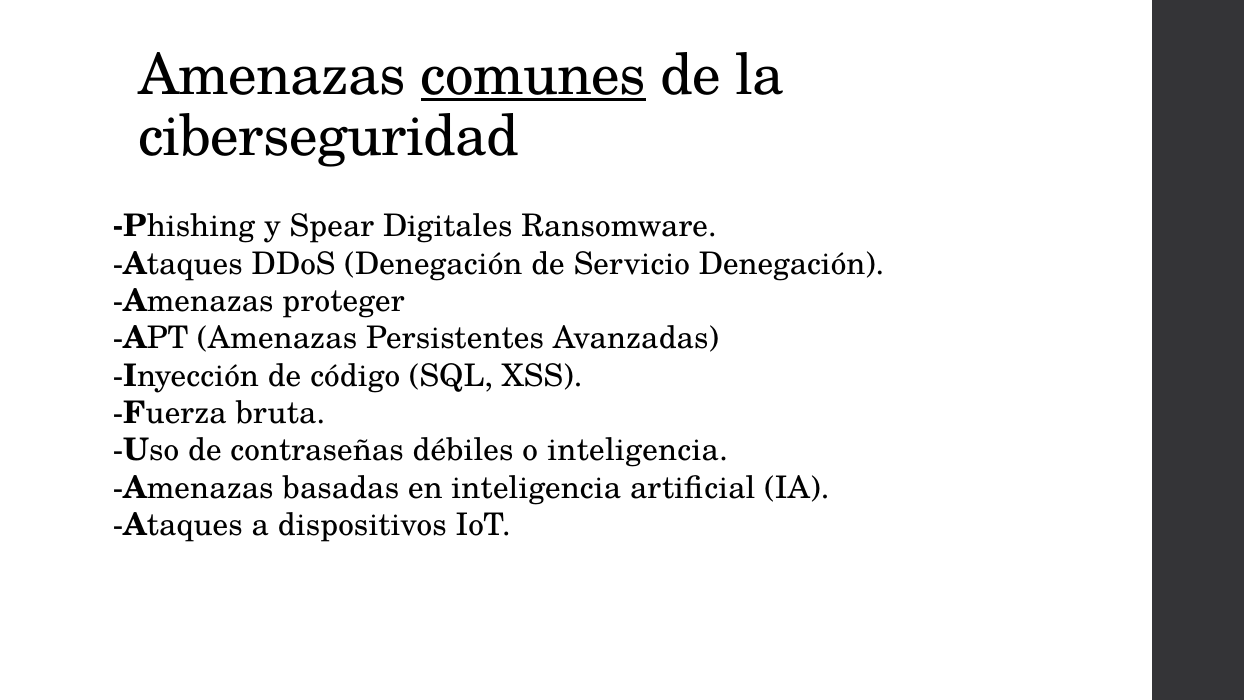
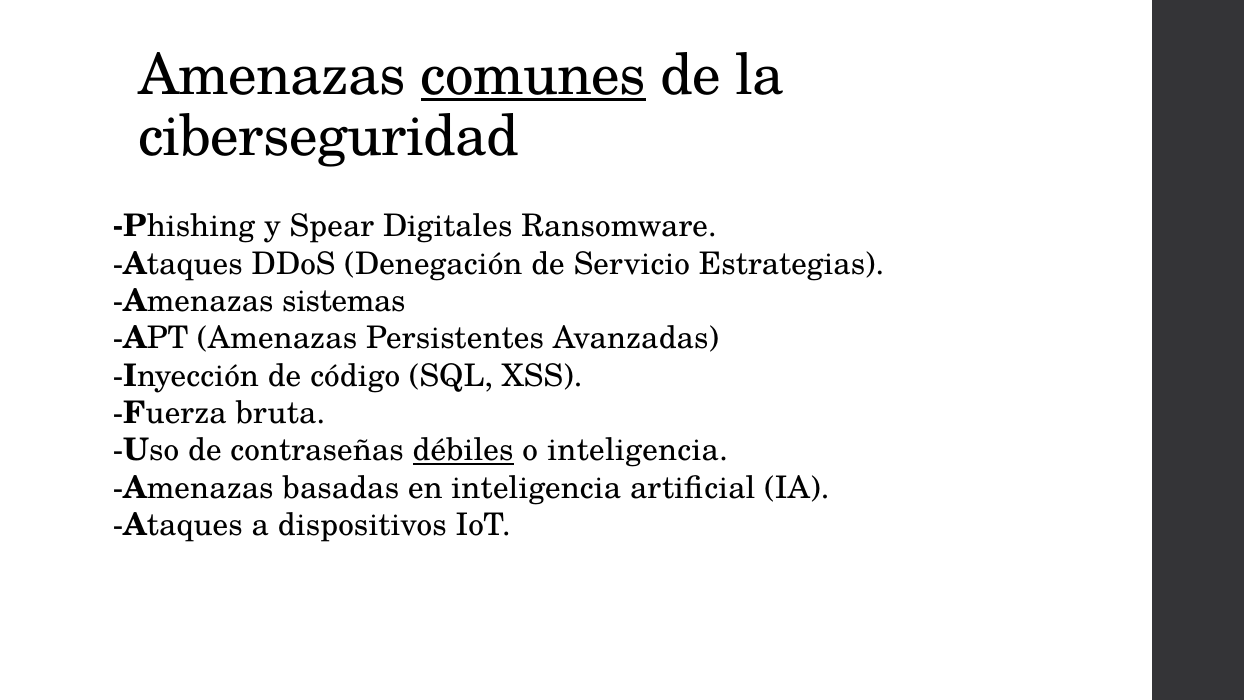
Servicio Denegación: Denegación -> Estrategias (792, 264)
proteger: proteger -> sistemas (344, 301)
débiles underline: none -> present (463, 450)
